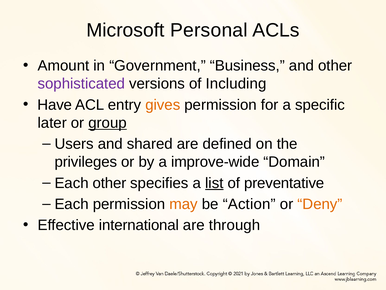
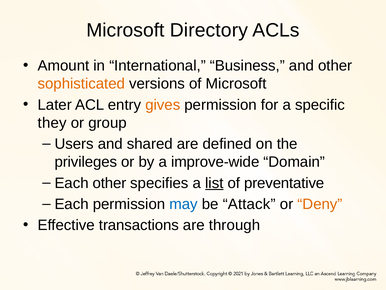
Personal: Personal -> Directory (209, 30)
Government: Government -> International (158, 66)
sophisticated colour: purple -> orange (81, 84)
of Including: Including -> Microsoft (236, 84)
Have: Have -> Later (55, 105)
later: later -> they (52, 123)
group underline: present -> none (108, 123)
may colour: orange -> blue (184, 204)
Action: Action -> Attack (249, 204)
international: international -> transactions (139, 225)
